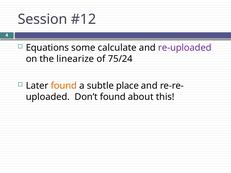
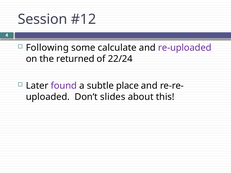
Equations: Equations -> Following (47, 48)
linearize: linearize -> returned (75, 59)
75/24: 75/24 -> 22/24 (120, 59)
found colour: orange -> purple (64, 86)
Don’t found: found -> slides (113, 97)
